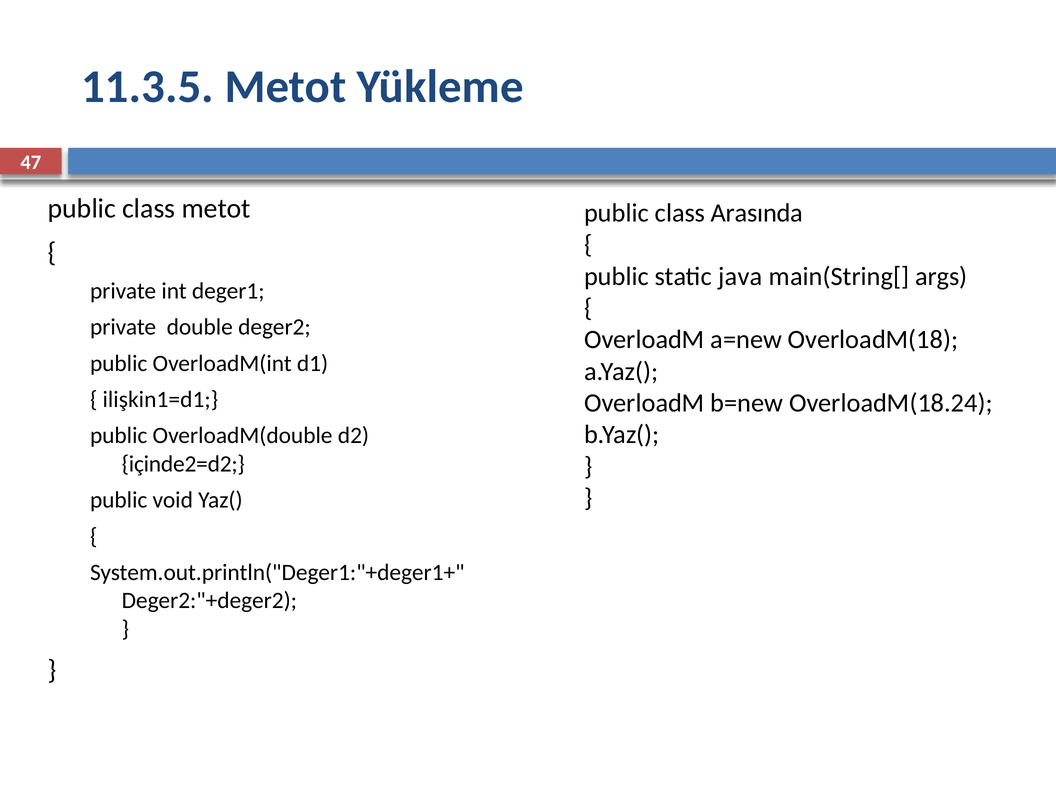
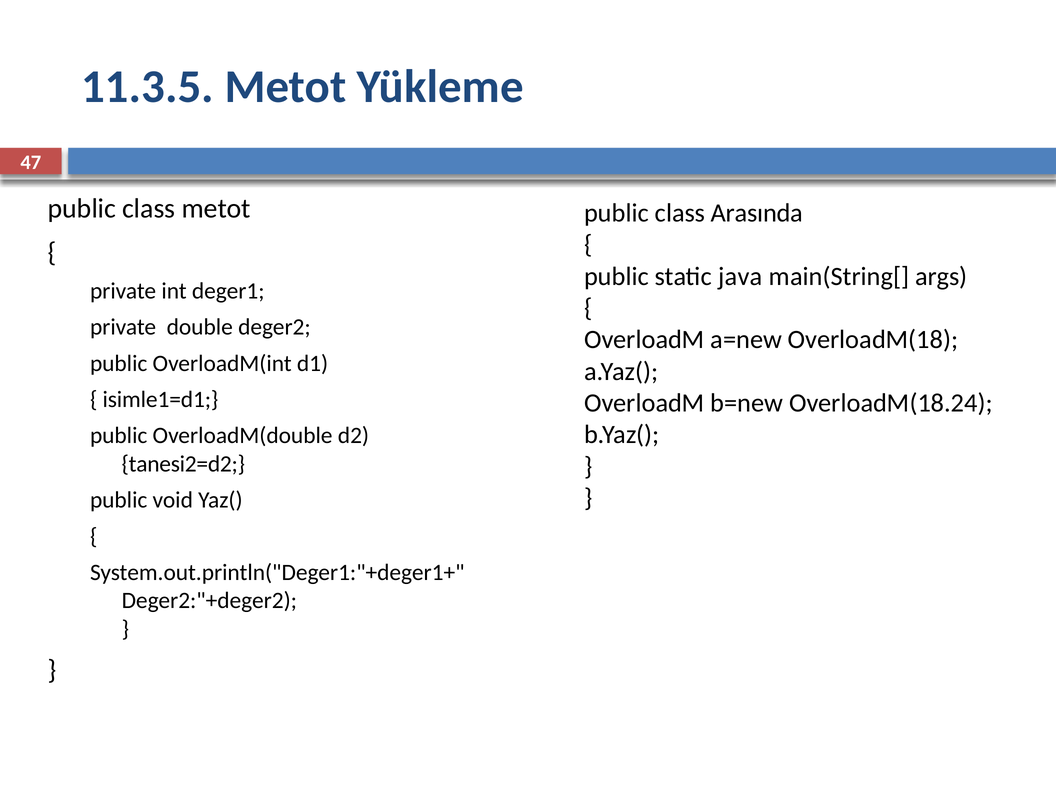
ilişkin1=d1: ilişkin1=d1 -> isimle1=d1 (160, 400)
içinde2=d2: içinde2=d2 -> tanesi2=d2 (183, 464)
